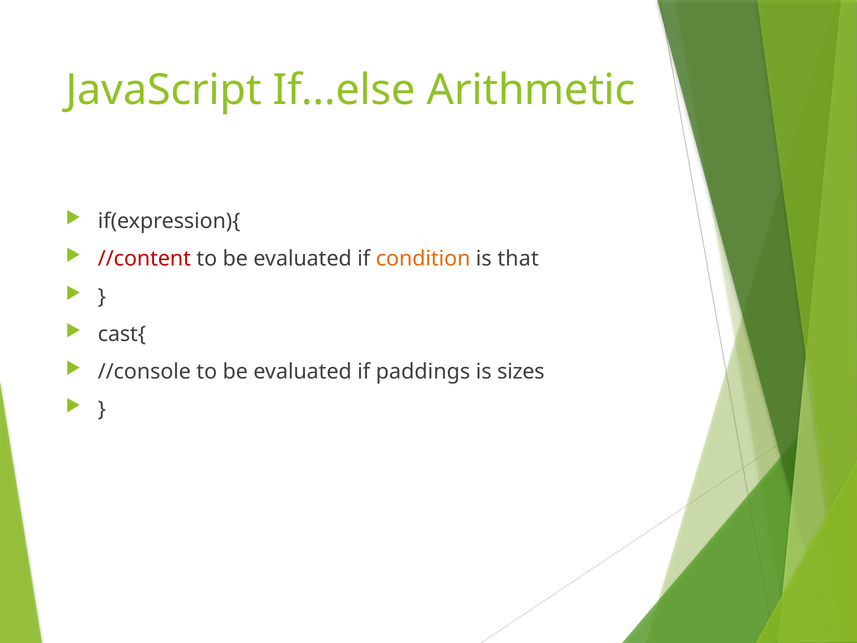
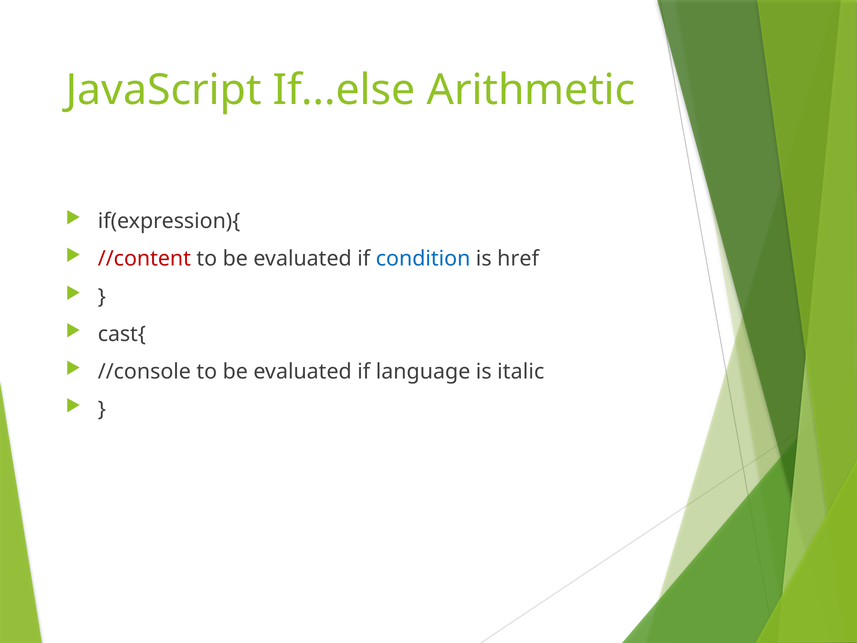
condition colour: orange -> blue (423, 259)
that: that -> href (518, 259)
paddings: paddings -> language (423, 372)
sizes: sizes -> italic (521, 372)
